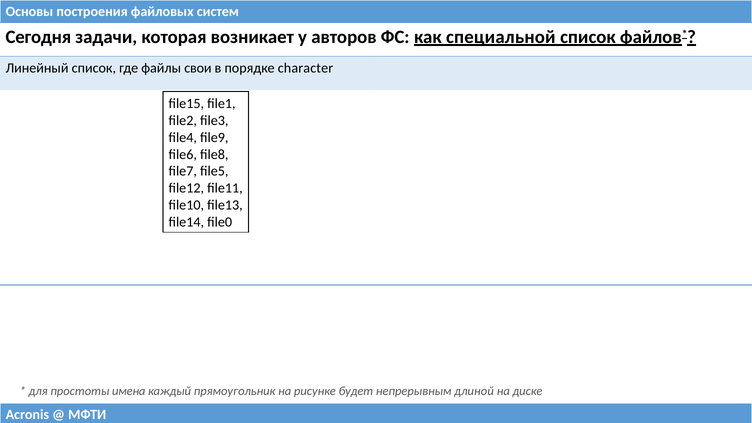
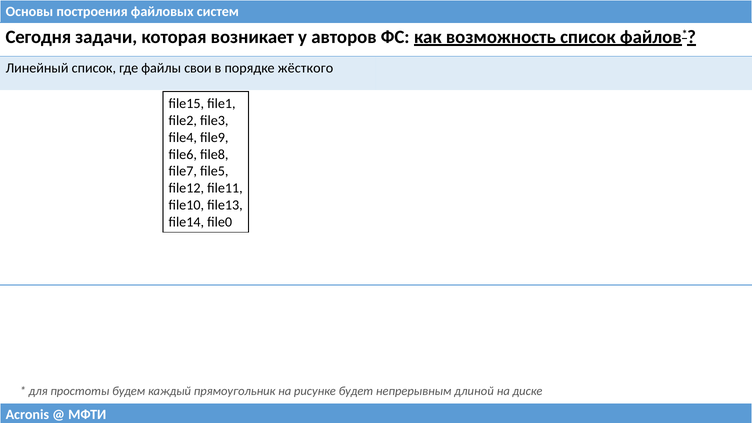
специальной: специальной -> возможность (501, 37)
character: character -> жёсткого (306, 68)
имена: имена -> будем (129, 391)
